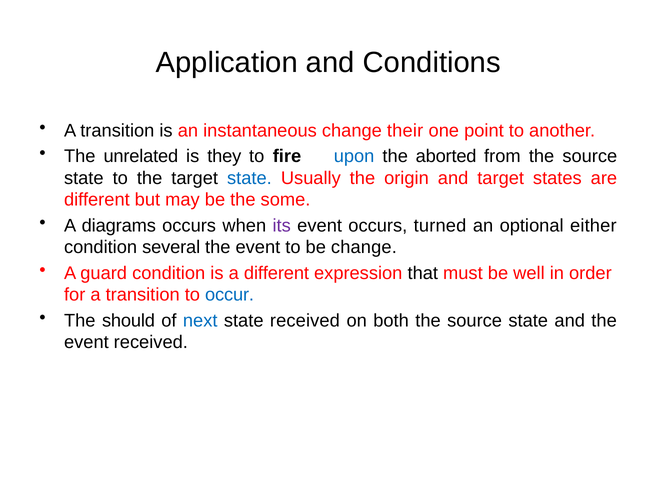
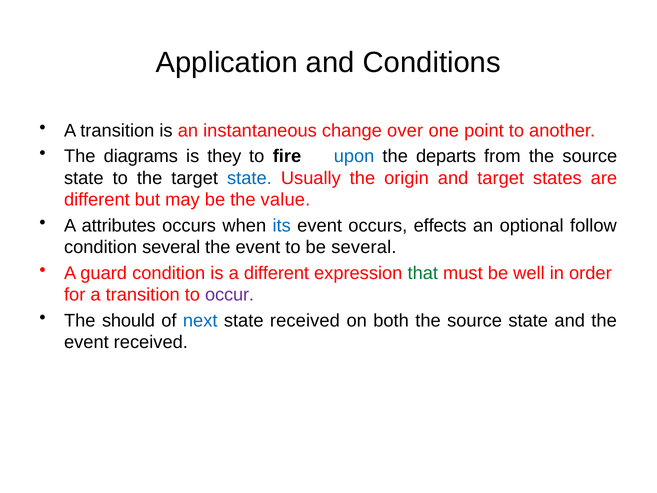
their: their -> over (405, 130)
unrelated: unrelated -> diagrams (141, 156)
aborted: aborted -> departs (446, 156)
some: some -> value (285, 200)
diagrams: diagrams -> attributes (119, 225)
its colour: purple -> blue (282, 225)
turned: turned -> effects (440, 225)
either: either -> follow (593, 225)
be change: change -> several (364, 247)
that colour: black -> green (423, 273)
occur colour: blue -> purple (230, 295)
